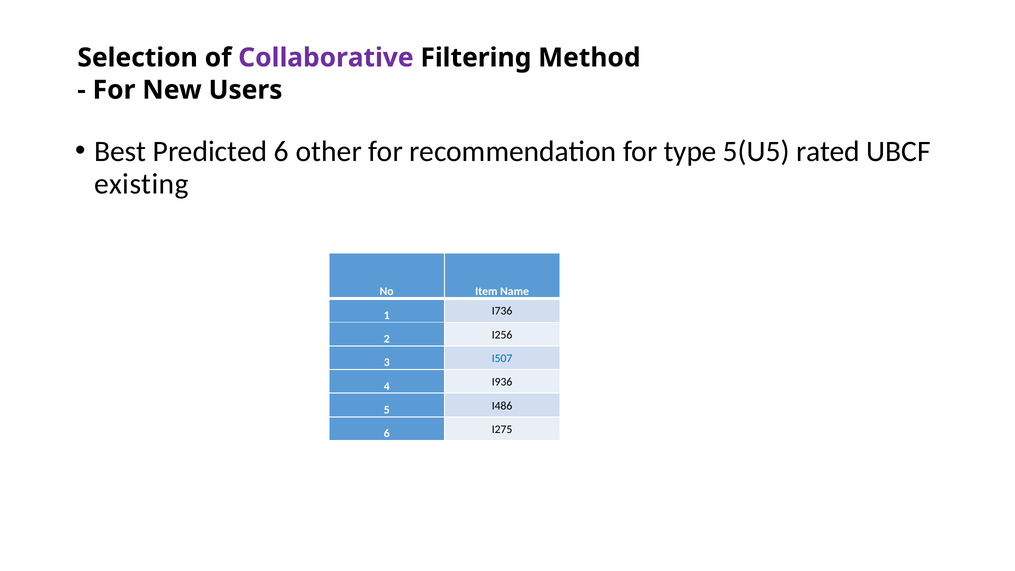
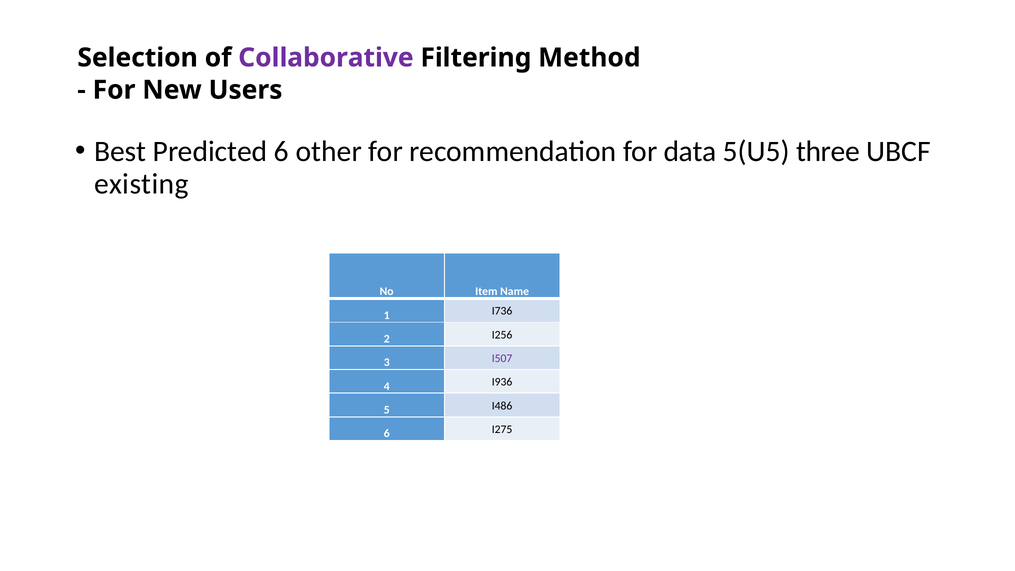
type: type -> data (690, 151)
rated: rated -> three (828, 151)
I507 colour: blue -> purple (502, 358)
